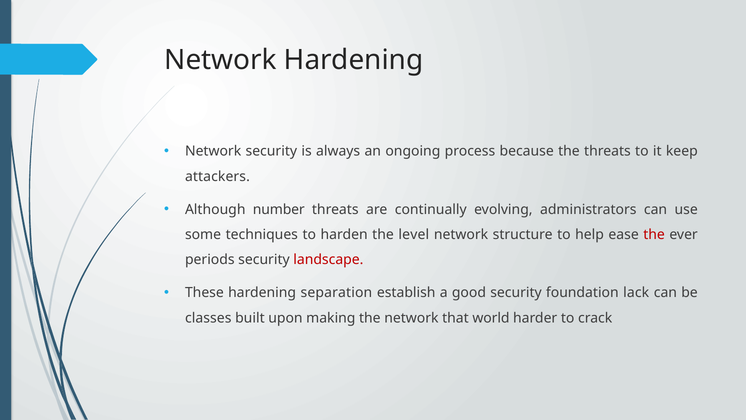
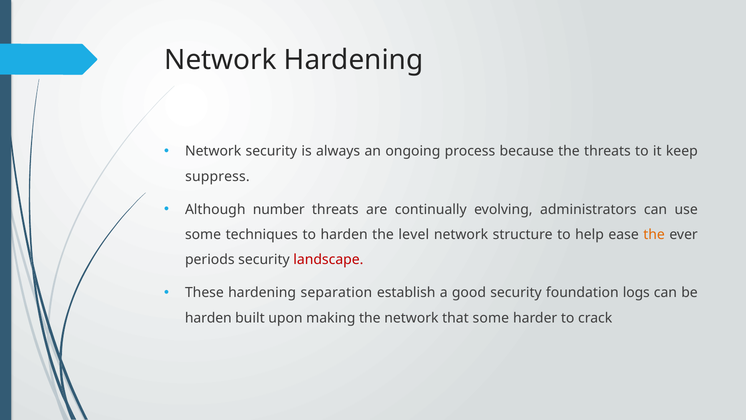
attackers: attackers -> suppress (217, 176)
the colour: red -> orange (654, 234)
lack: lack -> logs (636, 293)
classes: classes -> harden (208, 318)
that world: world -> some (491, 318)
